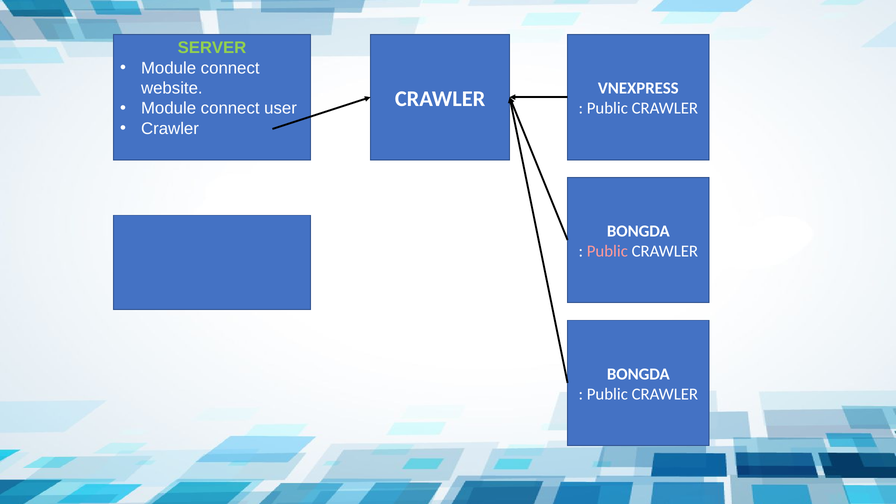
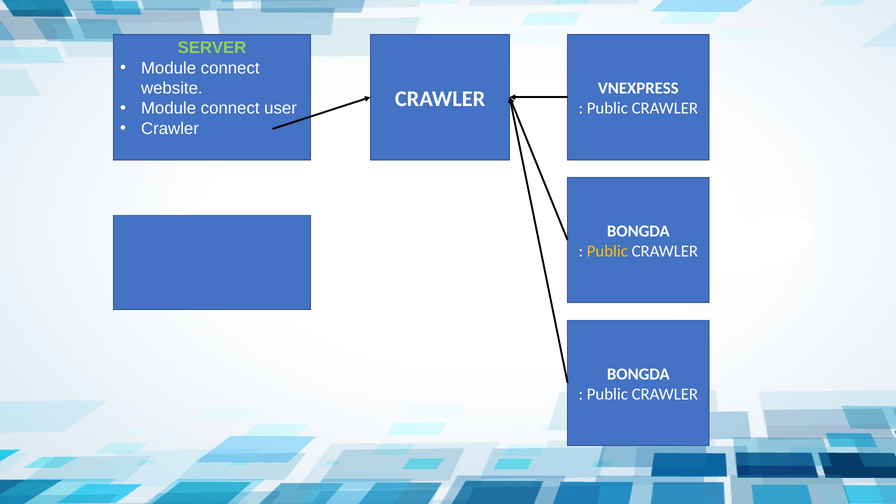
Public colour: pink -> yellow (607, 251)
